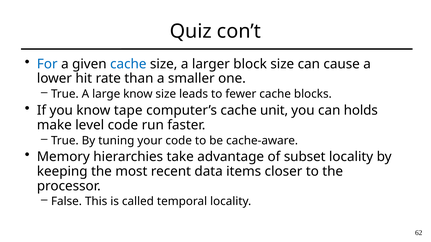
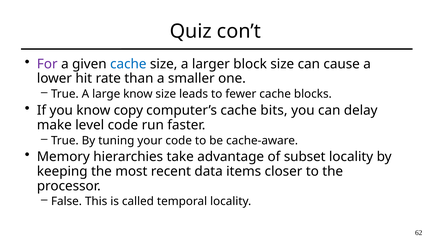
For colour: blue -> purple (47, 64)
tape: tape -> copy (128, 111)
unit: unit -> bits (274, 111)
holds: holds -> delay (361, 111)
